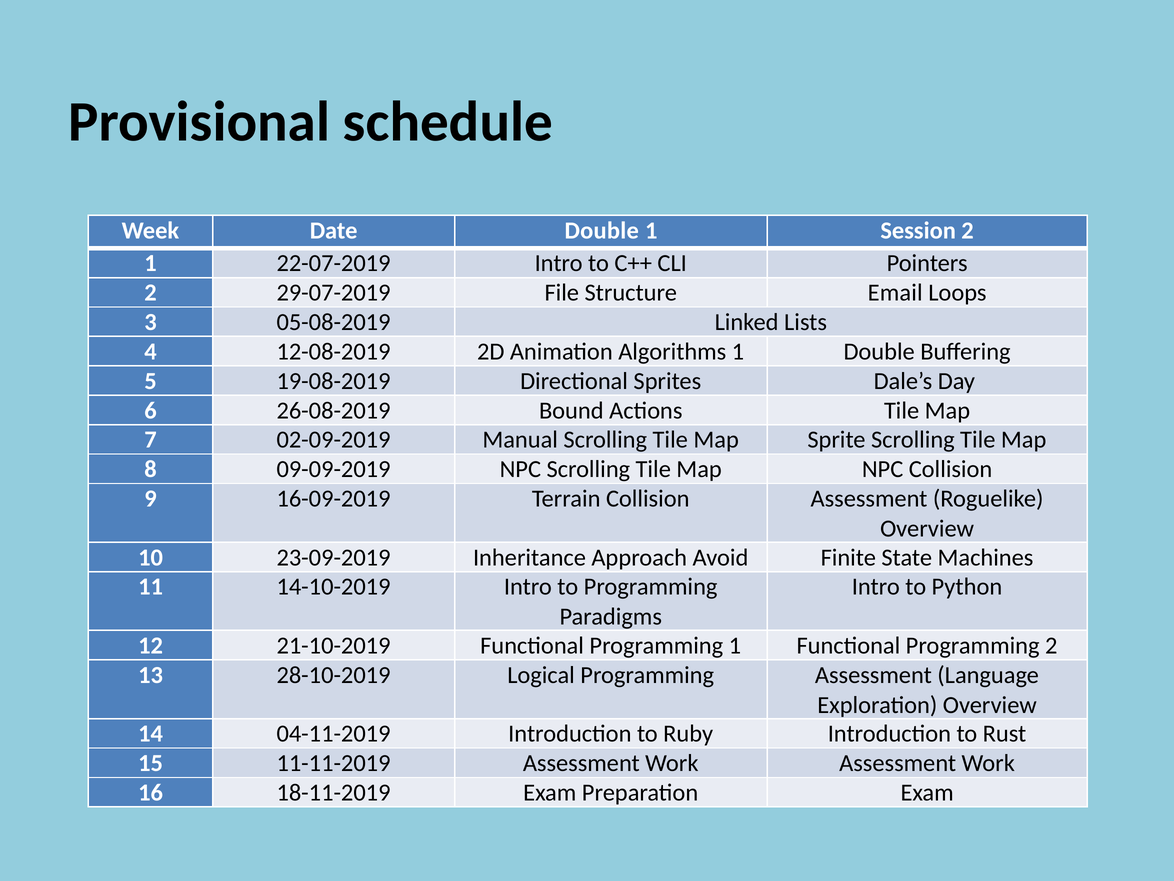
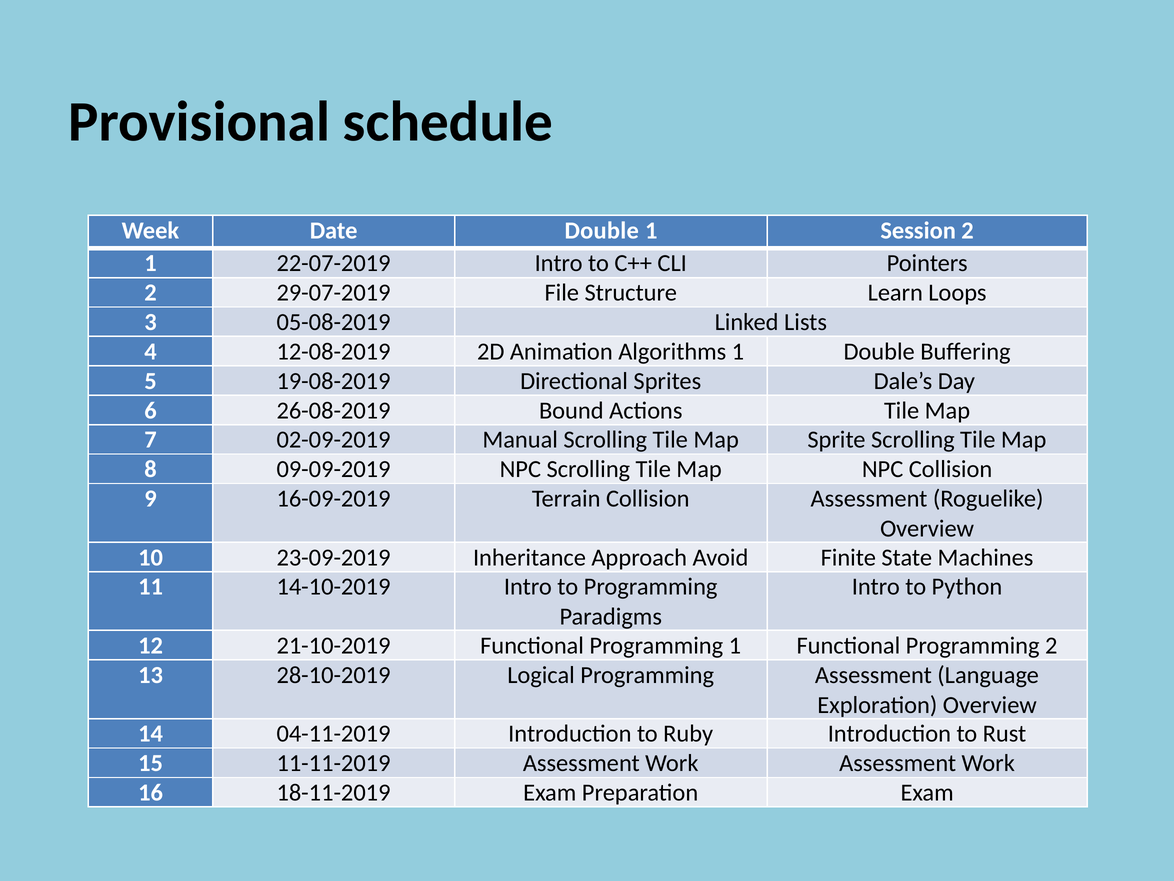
Email: Email -> Learn (895, 293)
